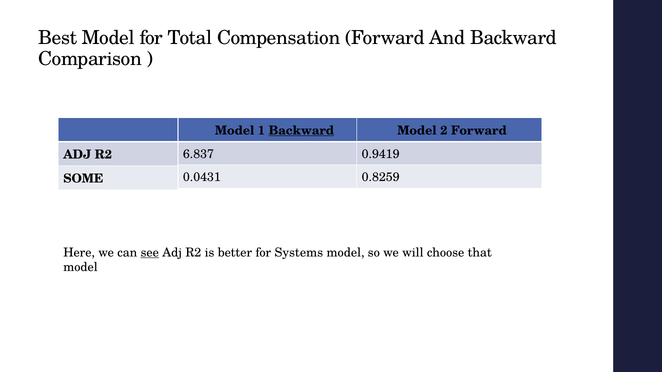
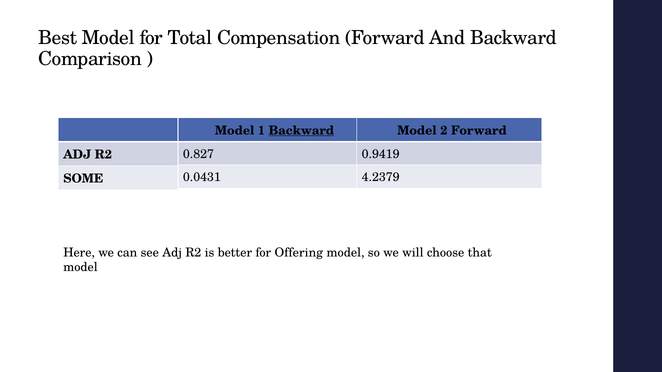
6.837: 6.837 -> 0.827 (198, 154)
0.8259: 0.8259 -> 4.2379 (381, 177)
see underline: present -> none (150, 253)
Systems: Systems -> Offering (299, 253)
